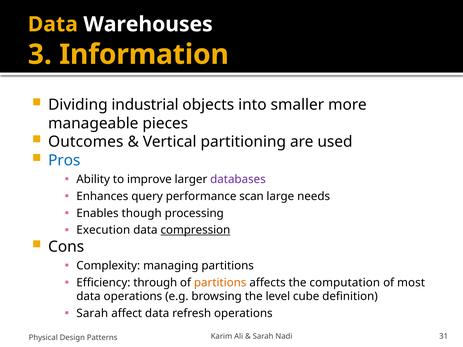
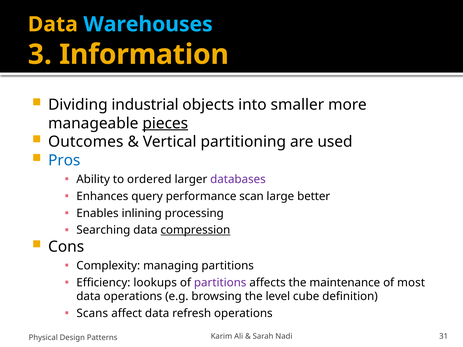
Warehouses colour: white -> light blue (148, 24)
pieces underline: none -> present (165, 123)
improve: improve -> ordered (149, 179)
needs: needs -> better (314, 196)
though: though -> inlining (142, 213)
Execution: Execution -> Searching (103, 230)
through: through -> lookups (155, 283)
partitions colour: orange -> purple (220, 283)
computation: computation -> maintenance (345, 283)
Sarah: Sarah -> Scans (92, 314)
